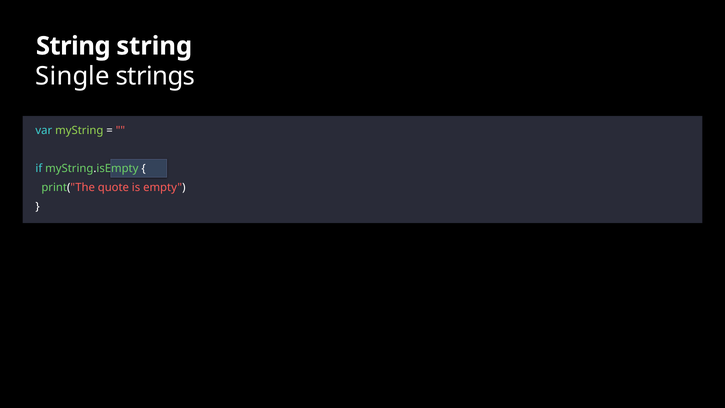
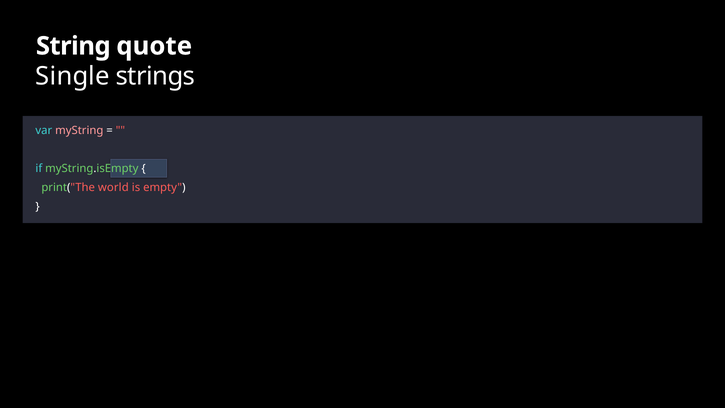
String string: string -> quote (154, 46)
myString colour: light green -> pink (79, 131)
quote: quote -> world (113, 187)
